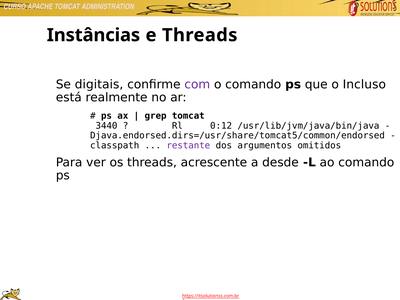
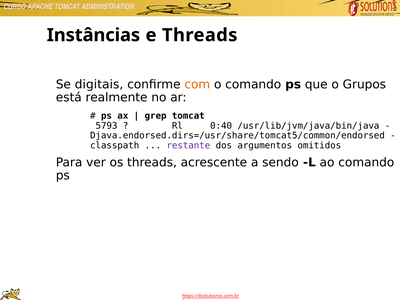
com colour: purple -> orange (197, 84)
Incluso: Incluso -> Grupos (364, 84)
3440: 3440 -> 5793 (106, 126)
0:12: 0:12 -> 0:40 (221, 126)
desde: desde -> sendo (280, 163)
